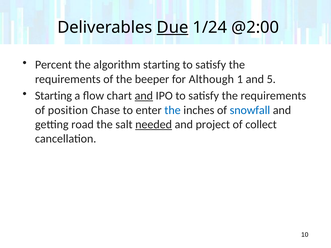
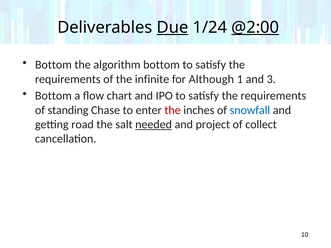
@2:00 underline: none -> present (255, 27)
Percent: Percent -> Bottom (53, 65)
algorithm starting: starting -> bottom (161, 65)
beeper: beeper -> infinite (152, 79)
5: 5 -> 3 (271, 79)
Starting: Starting -> Bottom (53, 96)
and underline: present -> none (144, 96)
position: position -> standing (68, 110)
the colour: blue -> red (173, 110)
